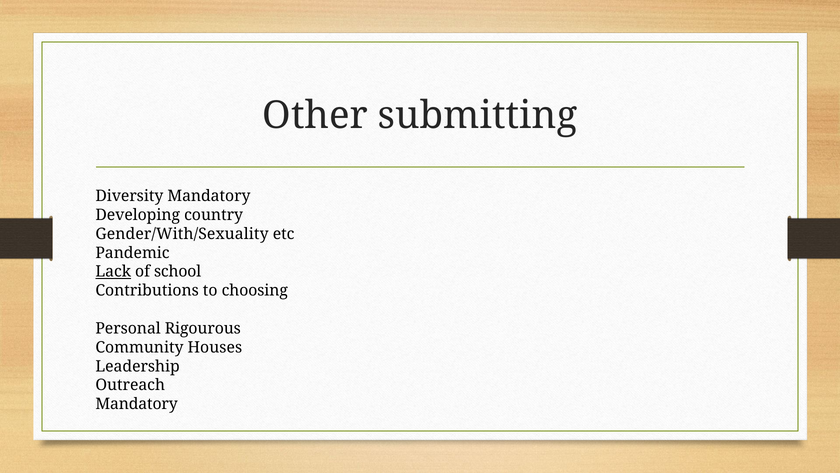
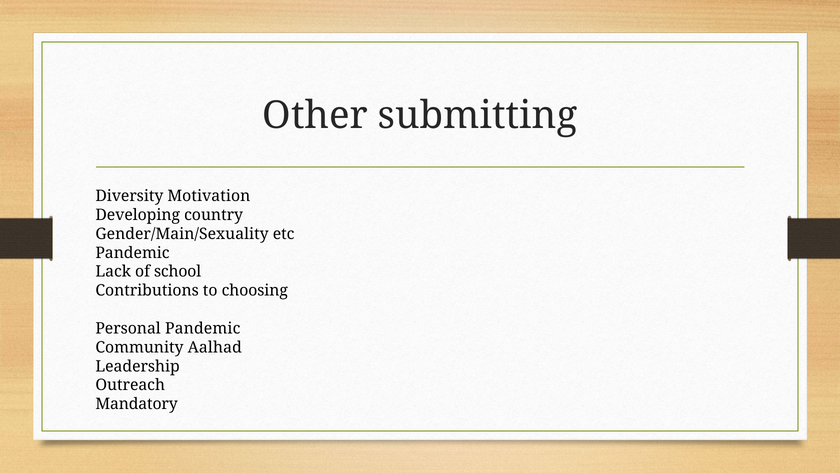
Diversity Mandatory: Mandatory -> Motivation (209, 196)
Gender/With/Sexuality: Gender/With/Sexuality -> Gender/Main/Sexuality (182, 234)
Lack underline: present -> none (113, 271)
Personal Rigourous: Rigourous -> Pandemic (203, 328)
Houses: Houses -> Aalhad (215, 347)
